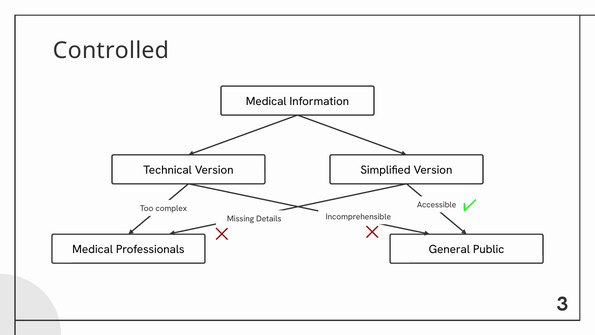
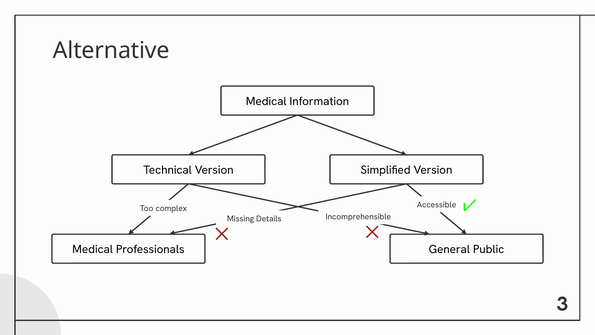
Controlled: Controlled -> Alternative (111, 50)
